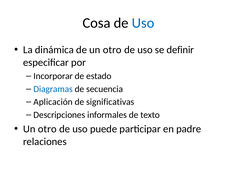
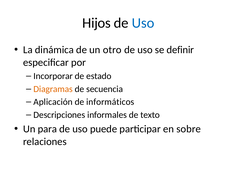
Cosa: Cosa -> Hijos (97, 23)
Diagramas colour: blue -> orange (53, 89)
significativas: significativas -> informáticos (110, 102)
otro: otro -> para (47, 129)
padre: padre -> sobre (189, 129)
